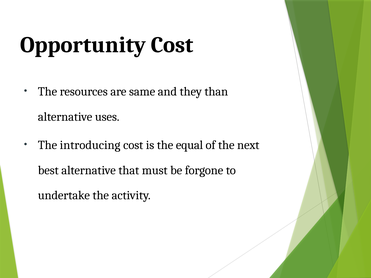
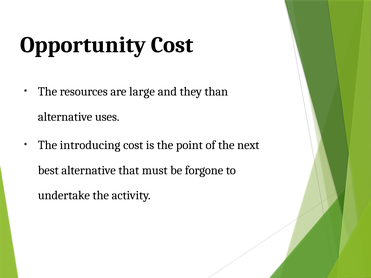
same: same -> large (142, 92)
equal: equal -> point (189, 145)
